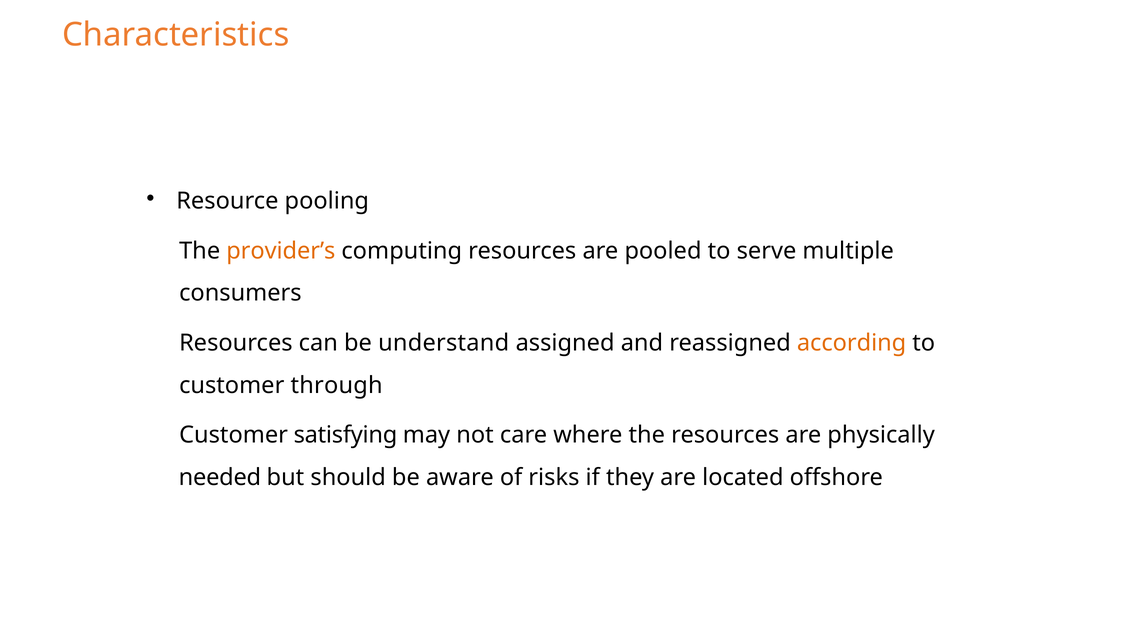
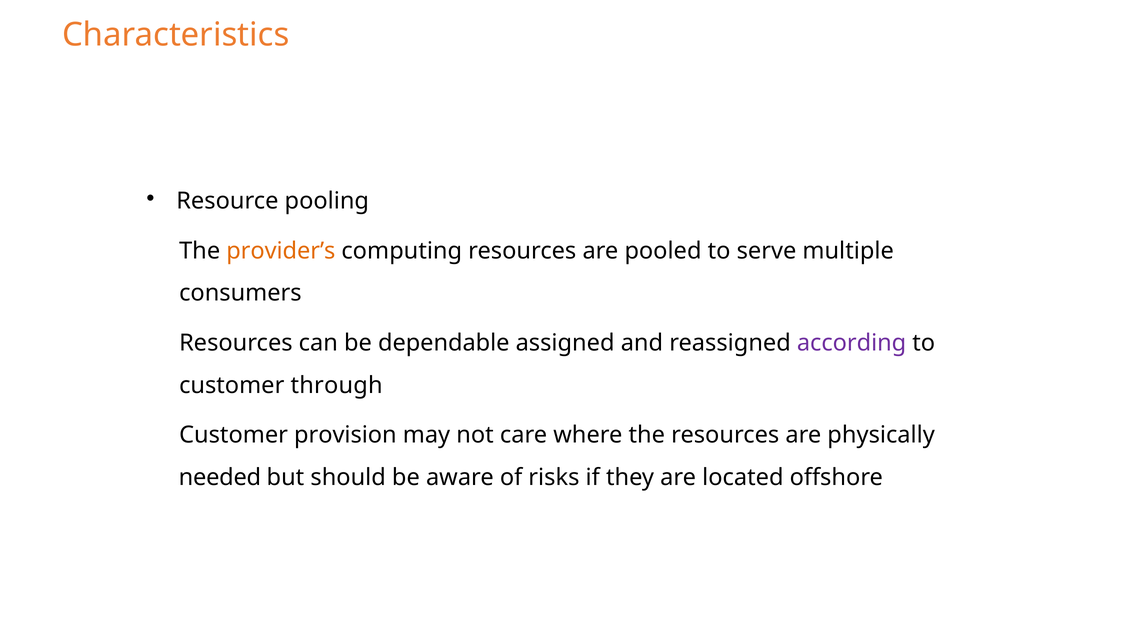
understand: understand -> dependable (444, 343)
according colour: orange -> purple (852, 343)
satisfying: satisfying -> provision (345, 435)
